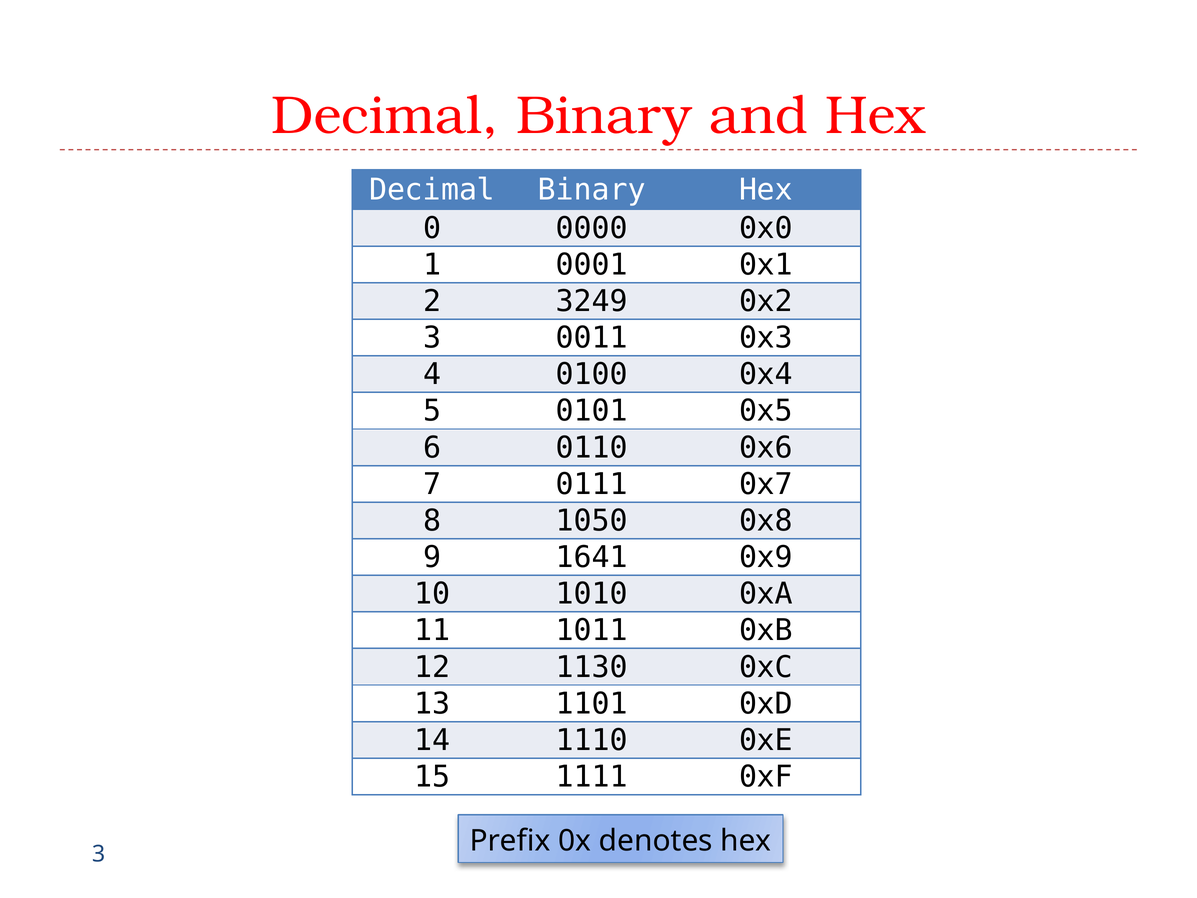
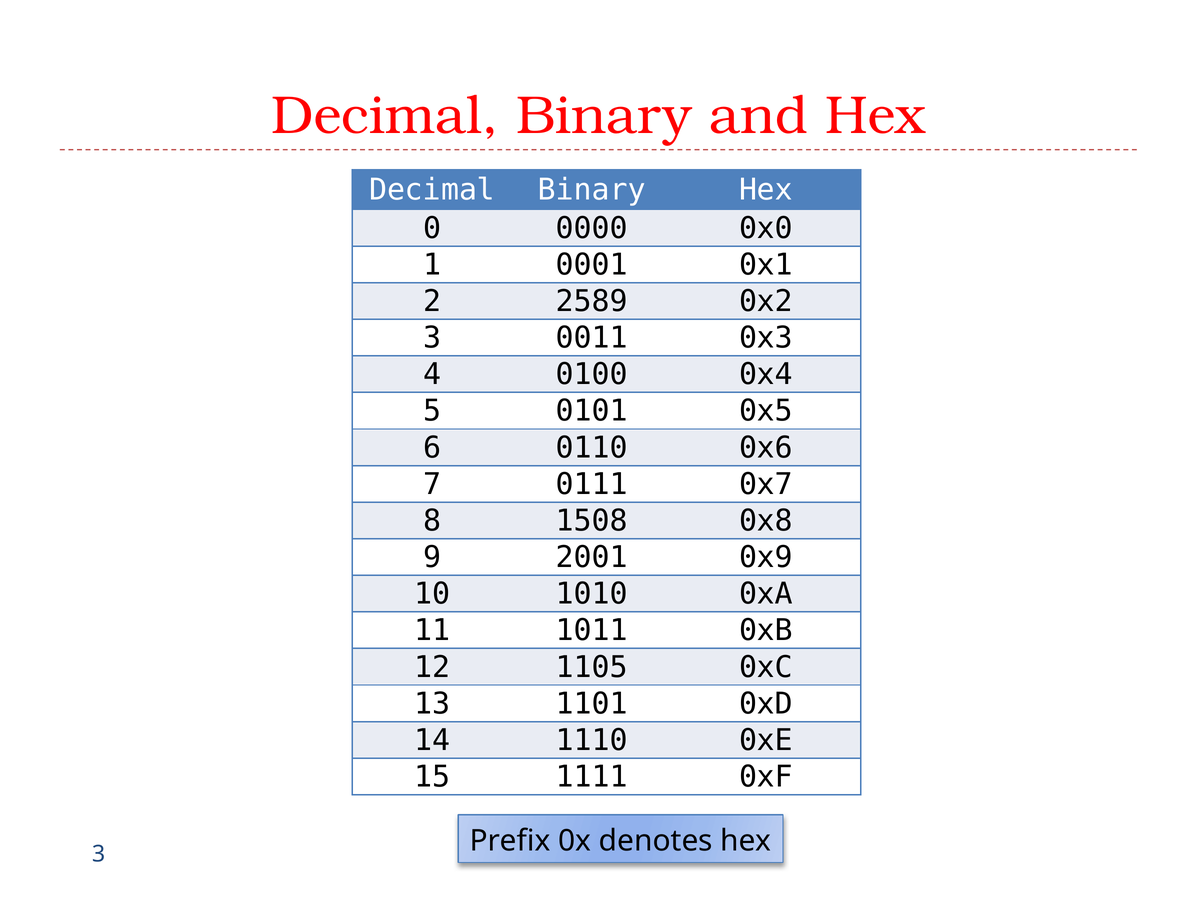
3249: 3249 -> 2589 (592, 301)
1050: 1050 -> 1508 (592, 521)
1641: 1641 -> 2001 (592, 557)
1130: 1130 -> 1105 (592, 667)
